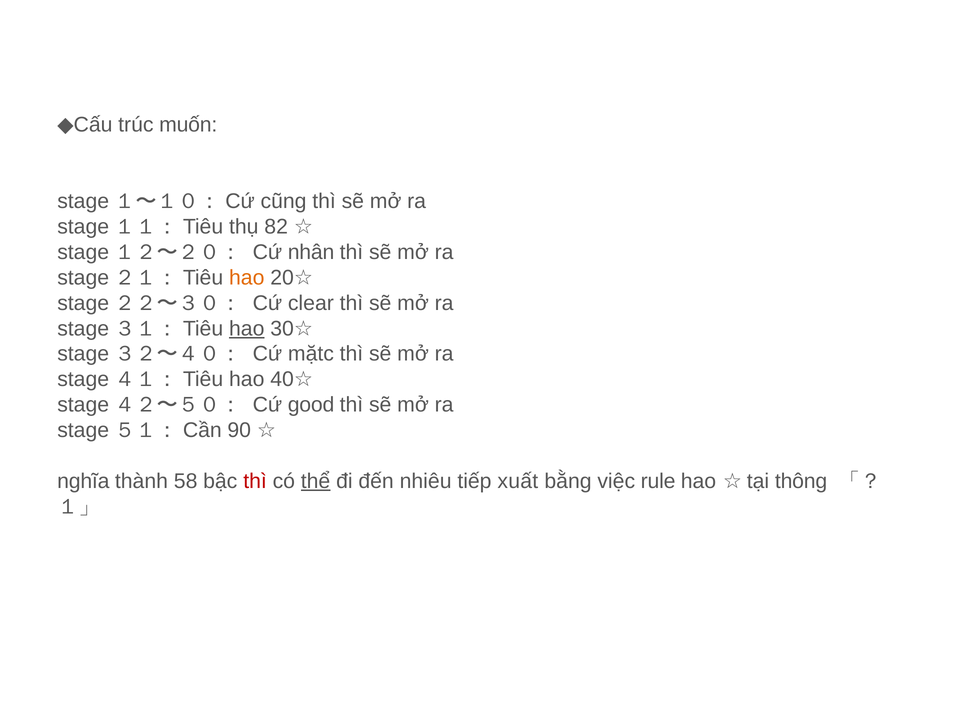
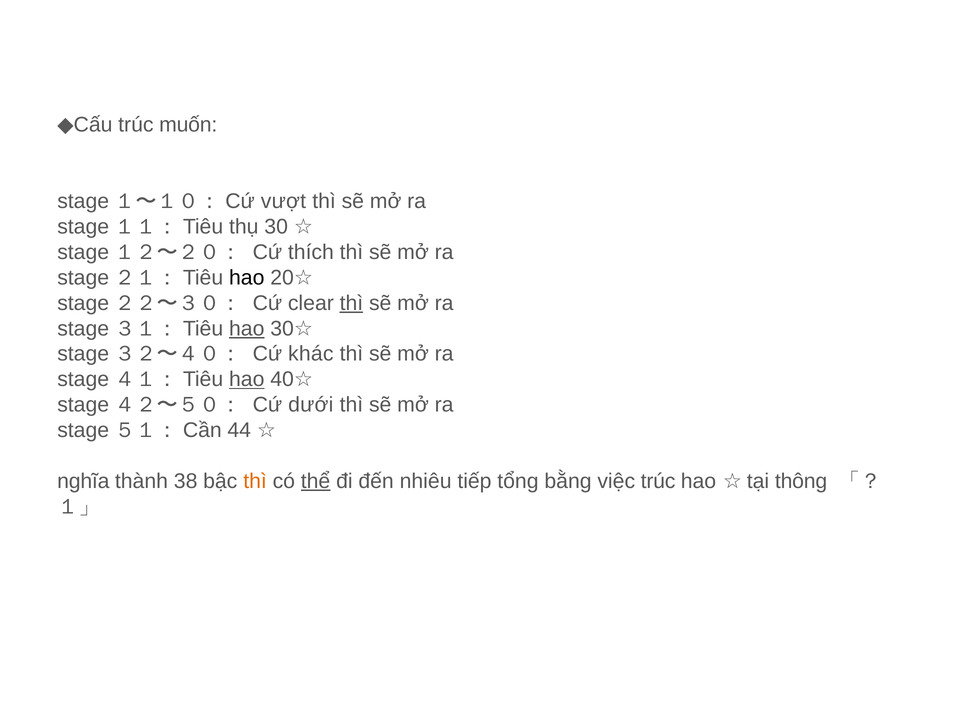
cũng: cũng -> vượt (283, 201)
82: 82 -> 30 (276, 227)
nhân: nhân -> thích (311, 252)
hao colour: orange -> black (247, 278)
thì underline: none -> present (351, 303)
mặtc: mặtc -> khác (311, 354)
hao underline: none -> present (247, 379)
good: good -> dưới (311, 405)
90: 90 -> 44 (239, 430)
58: 58 -> 38 (186, 481)
thì colour: red -> orange (255, 481)
xuất: xuất -> tổng (518, 481)
việc rule: rule -> trúc (658, 481)
